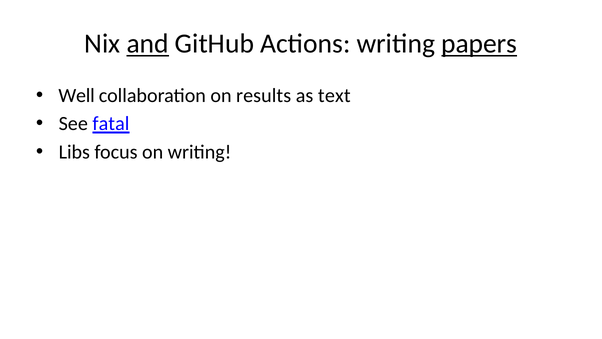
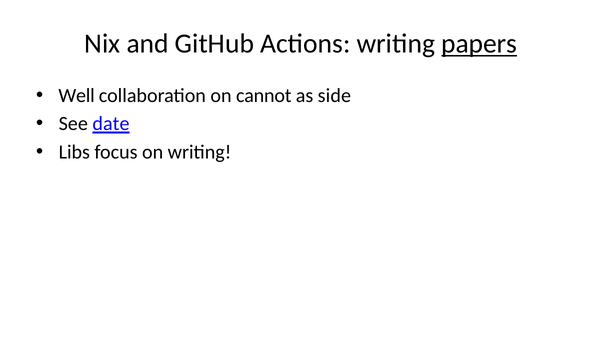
and underline: present -> none (148, 44)
results: results -> cannot (264, 95)
text: text -> side (334, 95)
fatal: fatal -> date (111, 124)
